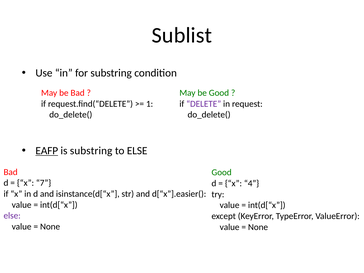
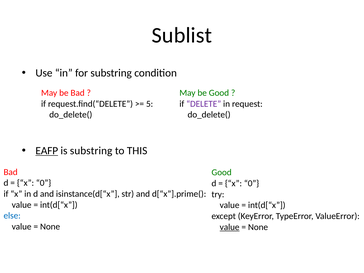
1: 1 -> 5 (150, 104)
to ELSE: ELSE -> THIS (137, 151)
7: 7 -> 0 (44, 183)
4: 4 -> 0 (252, 183)
d[“x”].easier(: d[“x”].easier( -> d[“x”].prime( (179, 194)
else colour: purple -> blue (12, 216)
value underline: none -> present (230, 227)
